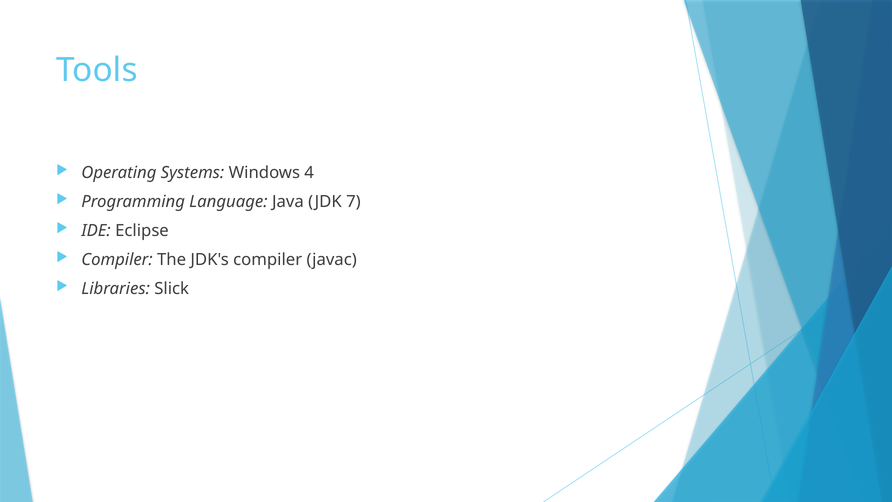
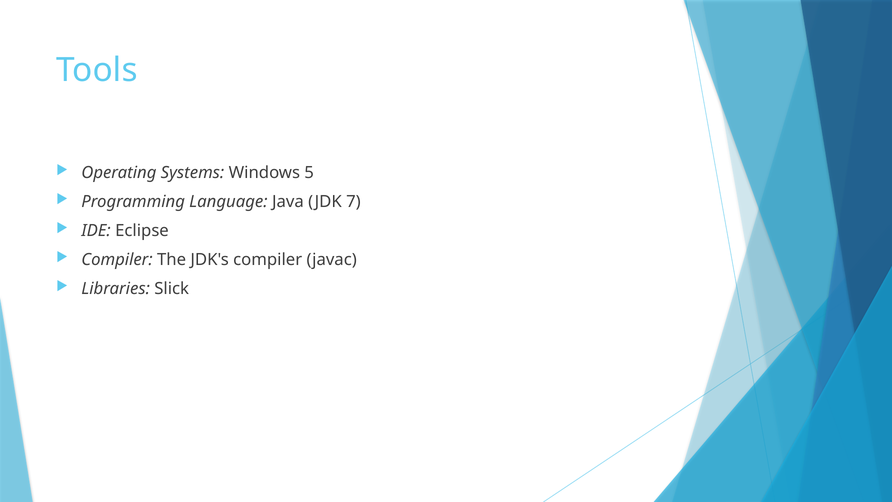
4: 4 -> 5 (309, 173)
